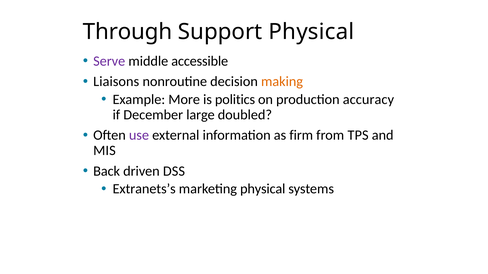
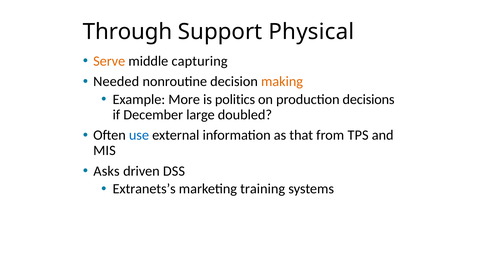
Serve colour: purple -> orange (109, 61)
accessible: accessible -> capturing (200, 61)
Liaisons: Liaisons -> Needed (116, 82)
accuracy: accuracy -> decisions (369, 100)
use colour: purple -> blue (139, 135)
firm: firm -> that (301, 135)
Back: Back -> Asks (107, 171)
marketing physical: physical -> training (263, 189)
